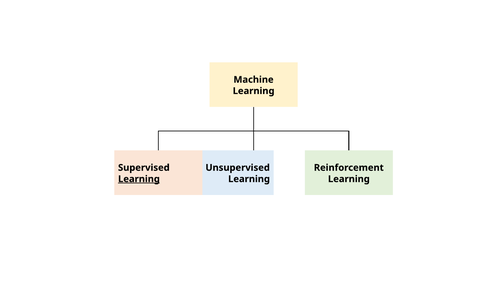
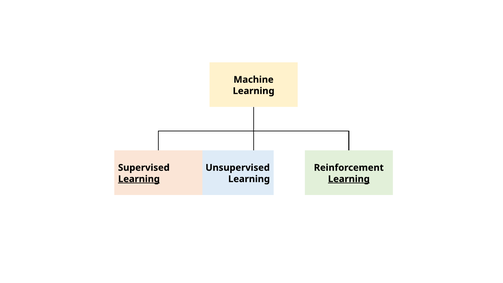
Learning underline: none -> present (349, 179)
